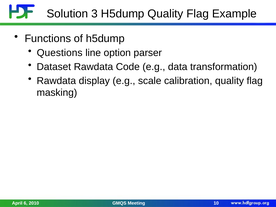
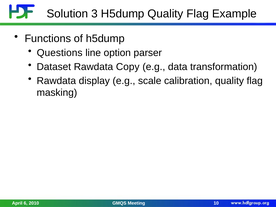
Code: Code -> Copy (128, 67)
